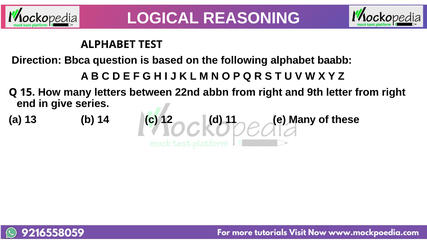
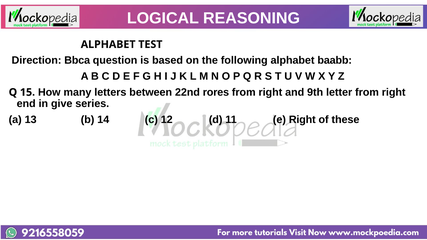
abbn: abbn -> rores (216, 92)
e Many: Many -> Right (302, 120)
